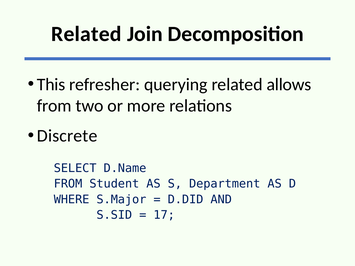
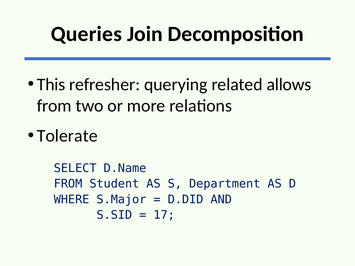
Related: Related -> Queries (86, 34)
Discrete: Discrete -> Tolerate (67, 136)
